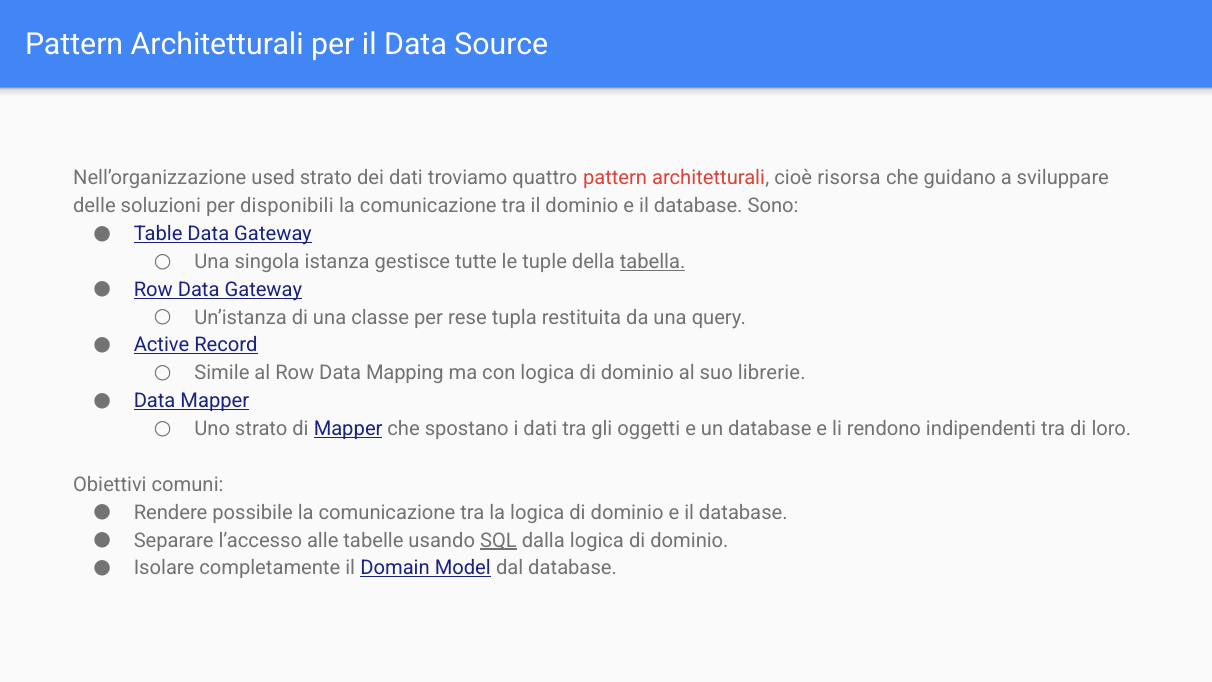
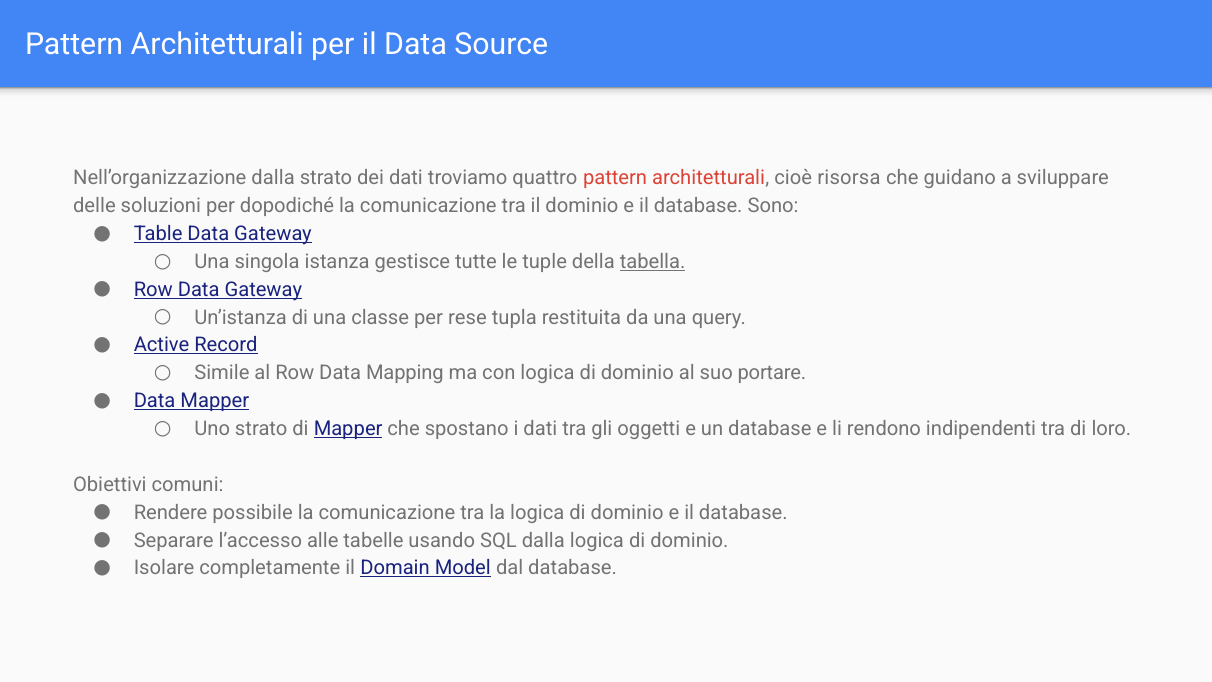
Nell’organizzazione used: used -> dalla (273, 178)
disponibili: disponibili -> dopodiché (287, 206)
librerie: librerie -> portare (772, 373)
SQL underline: present -> none (498, 540)
